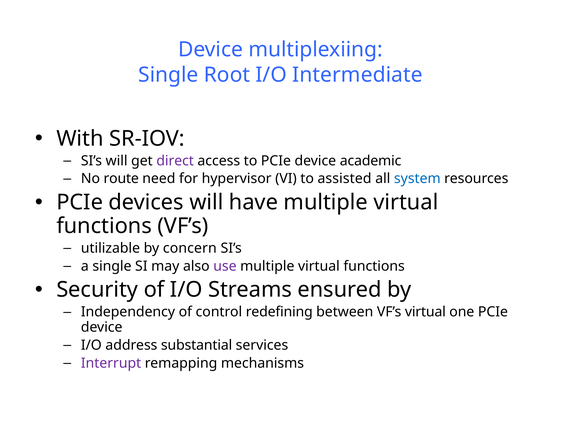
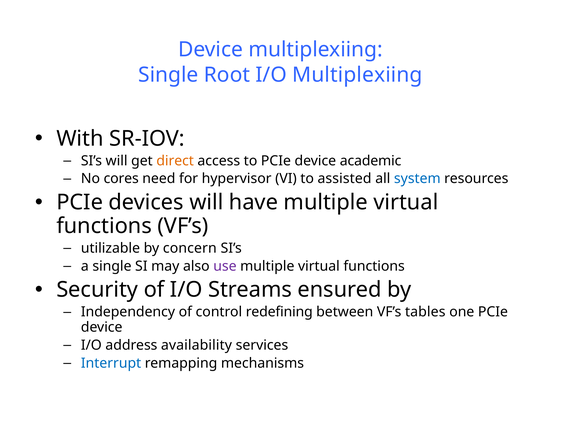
I/O Intermediate: Intermediate -> Multiplexiing (357, 75)
direct colour: purple -> orange (175, 161)
route: route -> cores (121, 179)
VF’s virtual: virtual -> tables (425, 312)
substantial: substantial -> availability (196, 345)
Interrupt colour: purple -> blue (111, 363)
